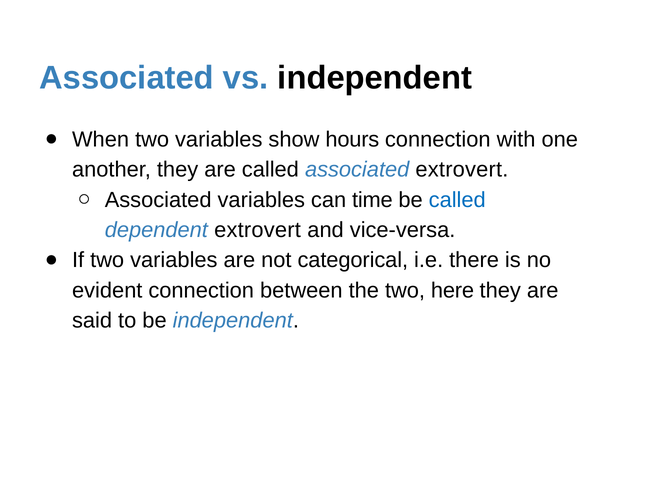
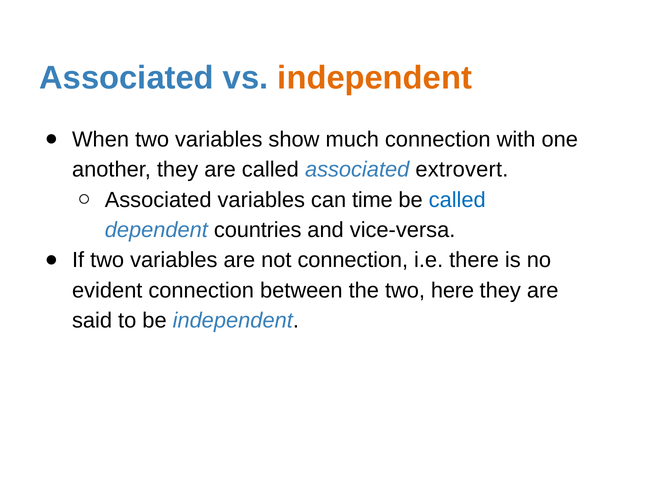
independent colour: black -> orange (375, 78)
hours: hours -> much (352, 139)
dependent extrovert: extrovert -> countries (258, 230)
not categorical: categorical -> connection (353, 260)
